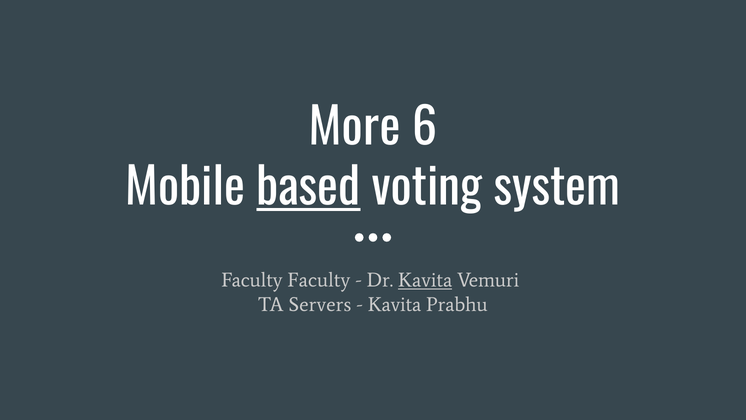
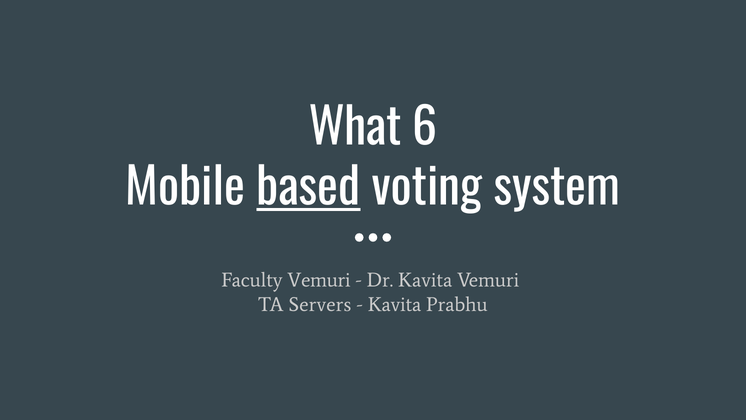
More: More -> What (355, 128)
Faculty Faculty: Faculty -> Vemuri (319, 280)
Kavita underline: present -> none (425, 280)
